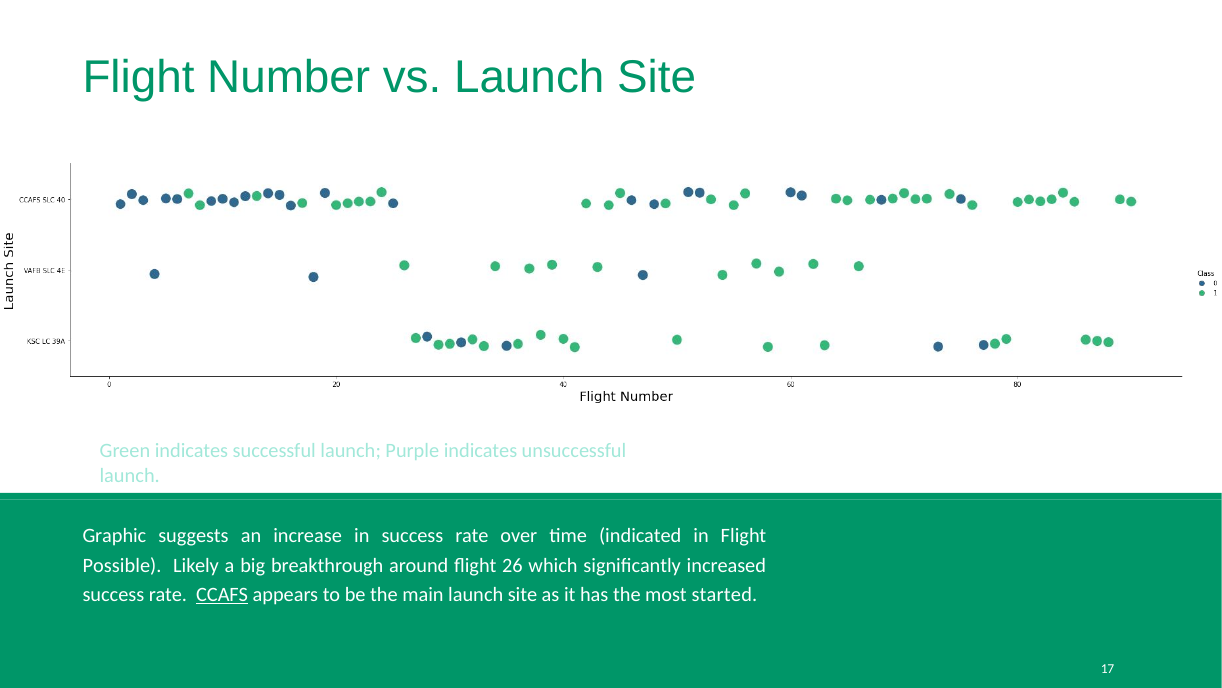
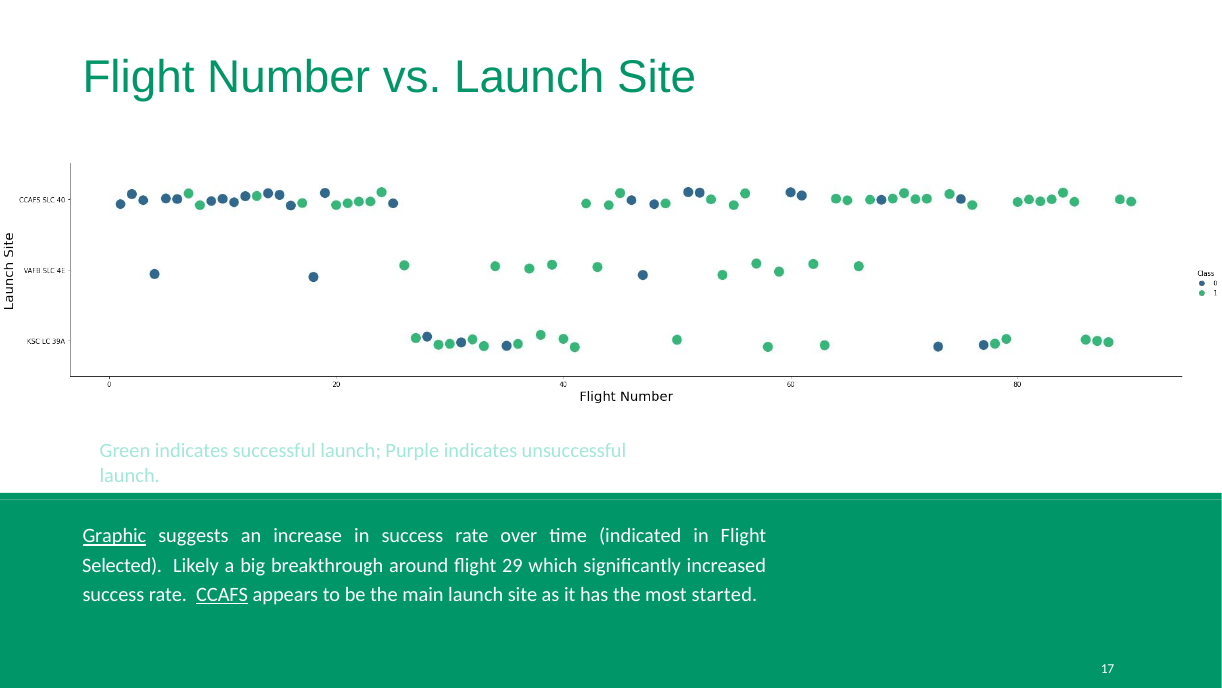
Graphic underline: none -> present (114, 536)
Possible: Possible -> Selected (122, 565)
26: 26 -> 29 (512, 565)
